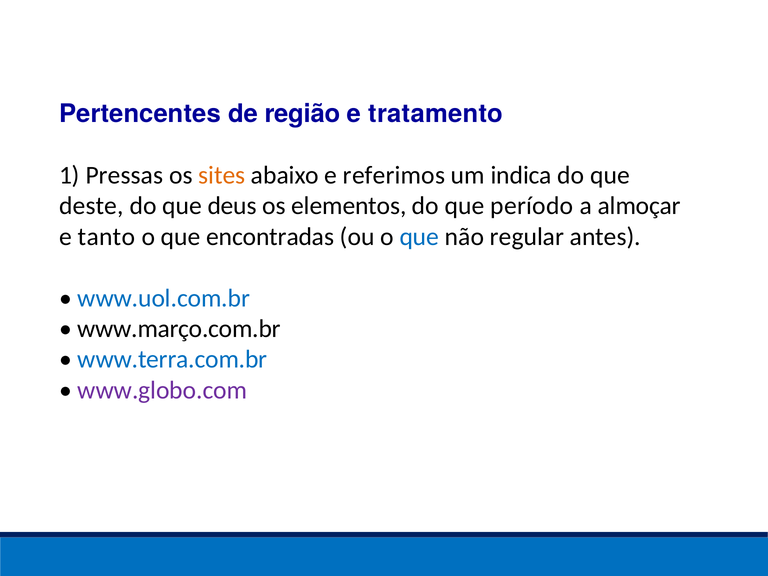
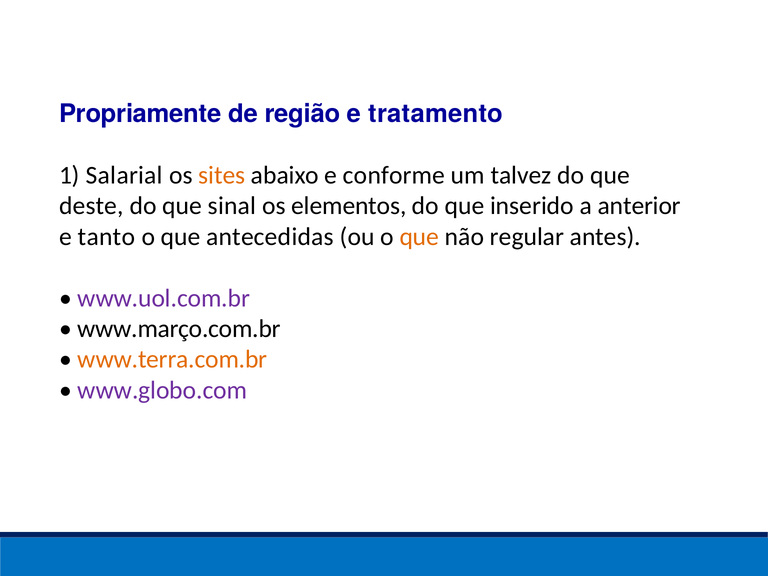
Pertencentes: Pertencentes -> Propriamente (140, 114)
Pressas: Pressas -> Salarial (124, 175)
referimos: referimos -> conforme (394, 175)
indica: indica -> talvez (521, 175)
deus: deus -> sinal (232, 206)
período: período -> inserido (532, 206)
almoçar: almoçar -> anterior (639, 206)
encontradas: encontradas -> antecedidas (270, 237)
que colour: blue -> orange (419, 237)
www.uol.com.br colour: blue -> purple (164, 298)
www.terra.com.br colour: blue -> orange (172, 359)
